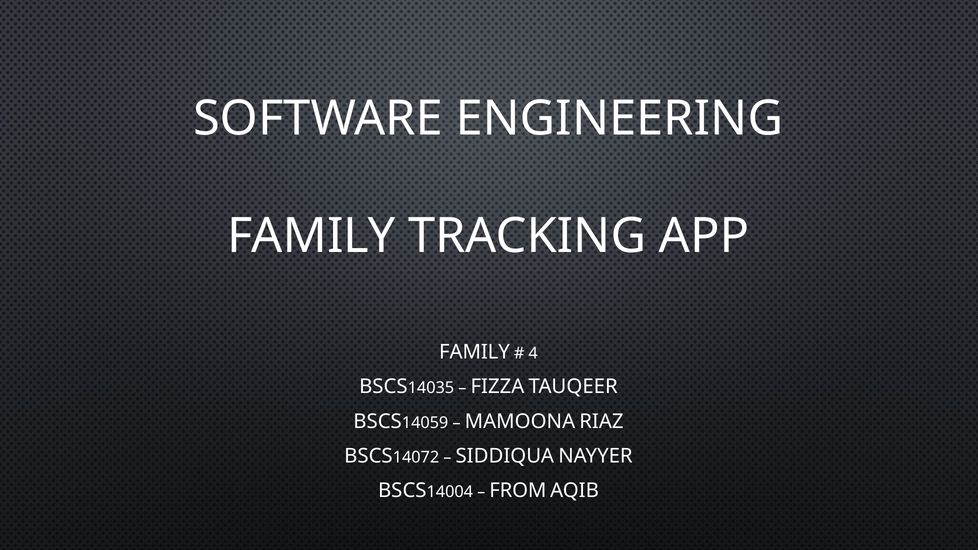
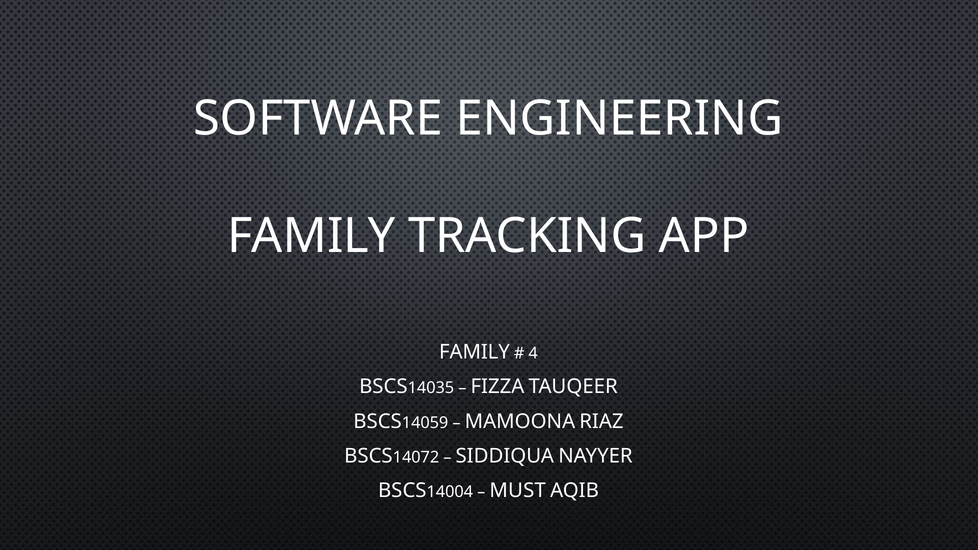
FROM: FROM -> MUST (518, 491)
